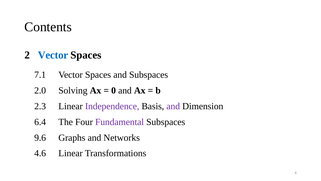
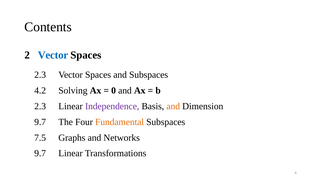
7.1: 7.1 -> 2.3 (40, 75)
2.0: 2.0 -> 4.2 (40, 90)
and colour: purple -> orange (173, 106)
6.4: 6.4 -> 9.7 (40, 122)
Fundamental colour: purple -> orange (120, 122)
9.6: 9.6 -> 7.5 (40, 137)
4.6: 4.6 -> 9.7 (40, 153)
